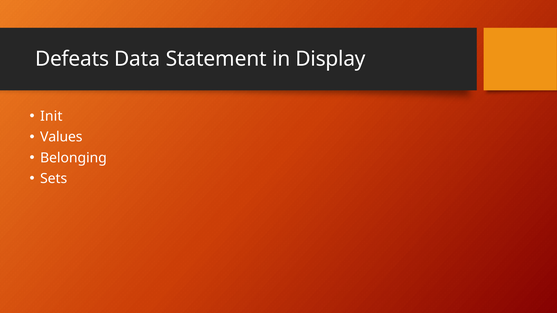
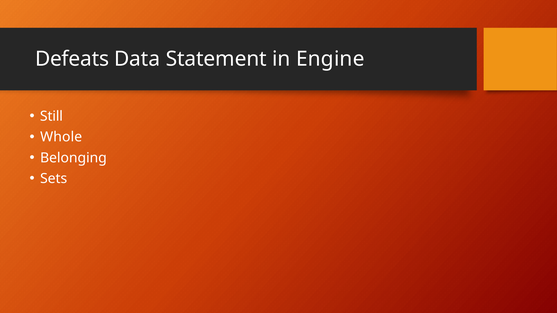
Display: Display -> Engine (330, 59)
Init: Init -> Still (51, 116)
Values: Values -> Whole (61, 137)
